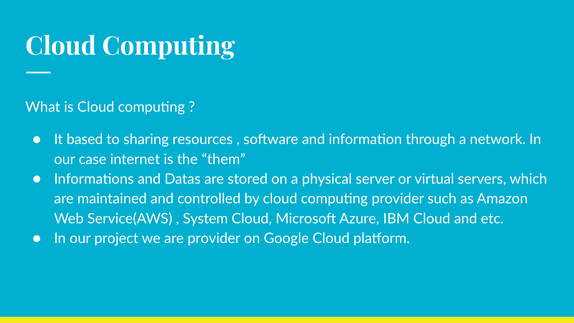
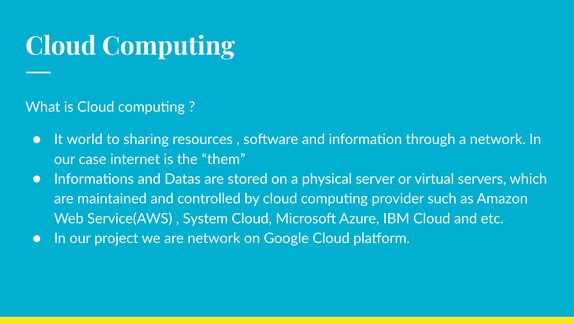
based: based -> world (85, 139)
are provider: provider -> network (214, 238)
